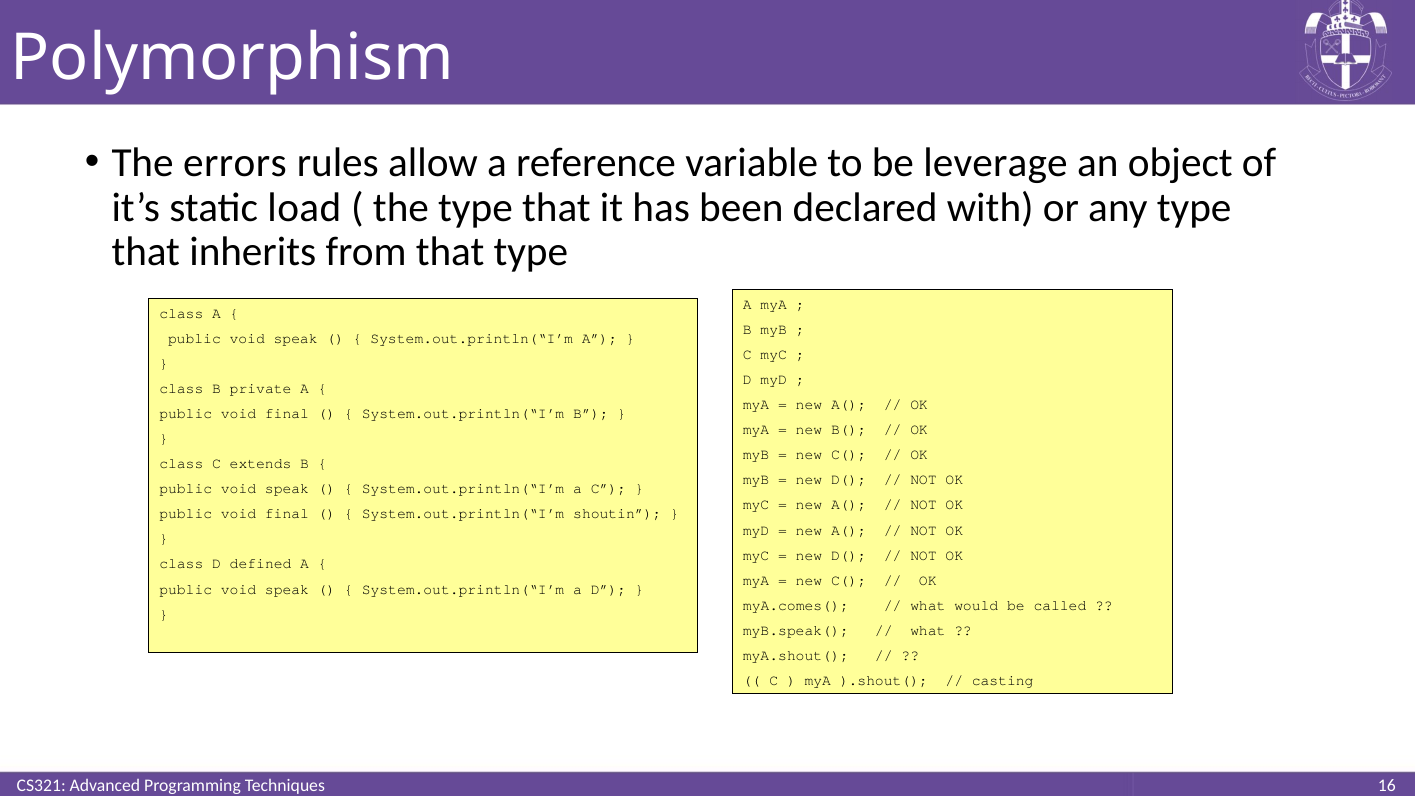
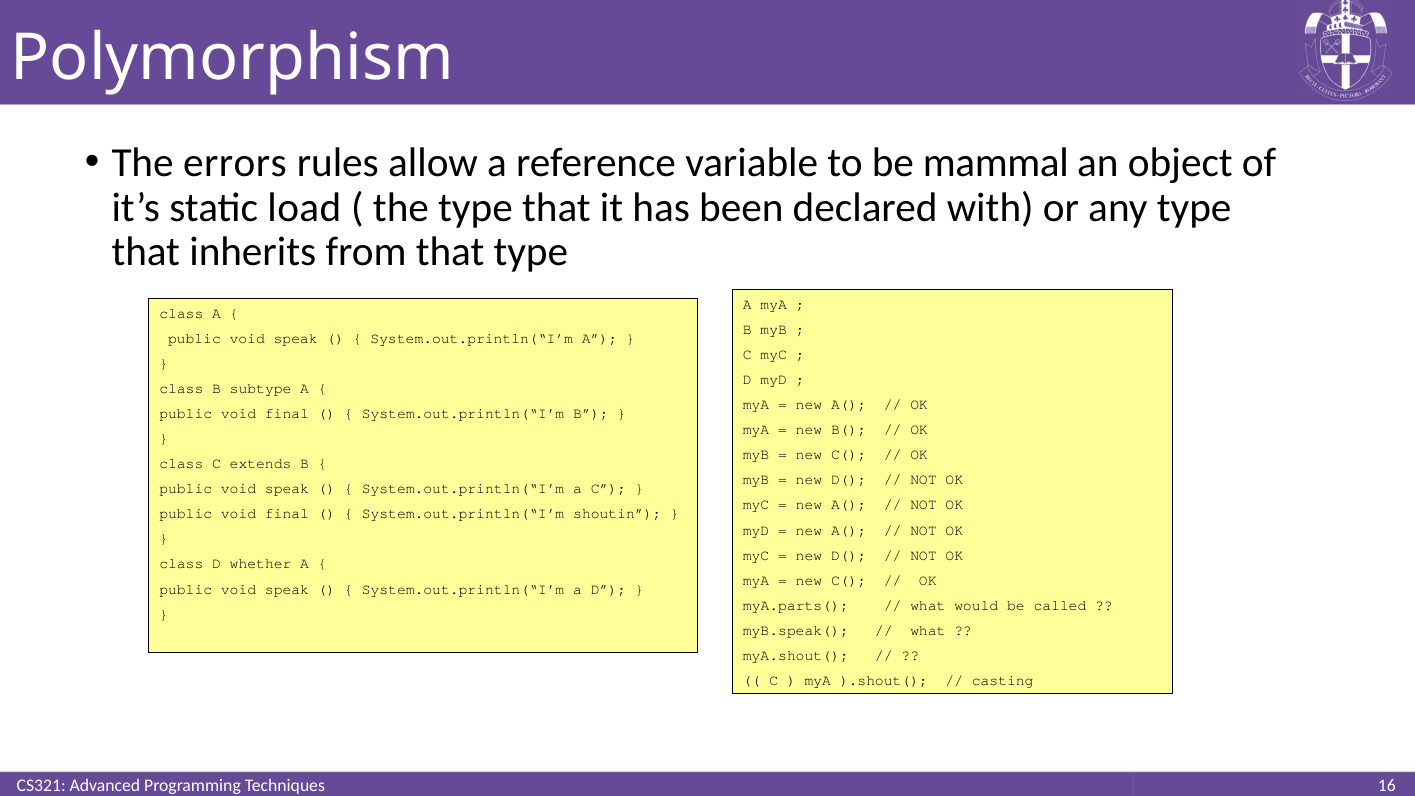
leverage: leverage -> mammal (996, 163)
private: private -> subtype (261, 389)
defined: defined -> whether (261, 564)
myA.comes(: myA.comes( -> myA.parts( (796, 605)
